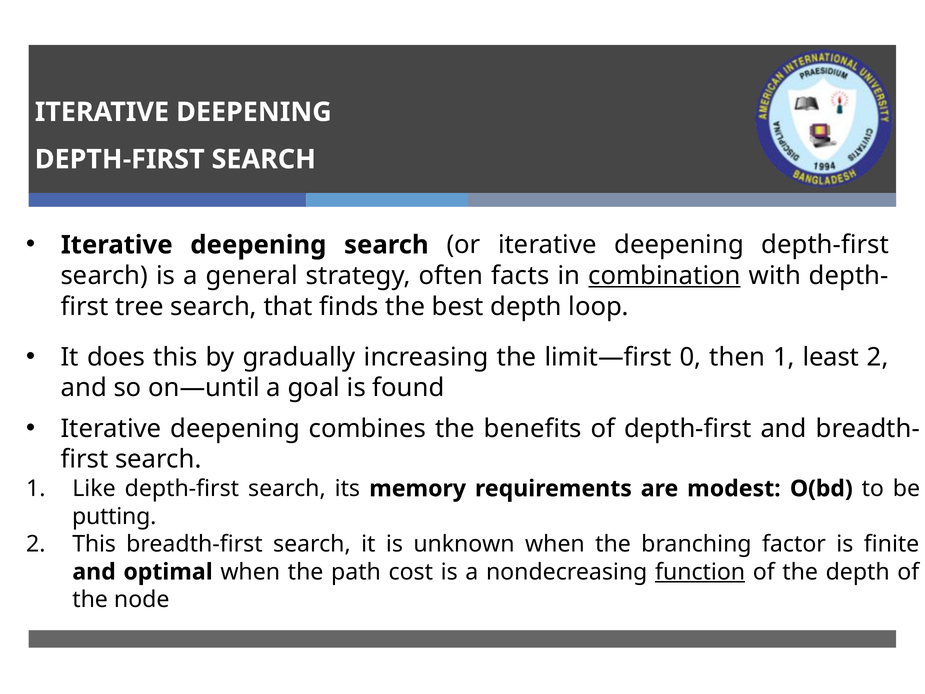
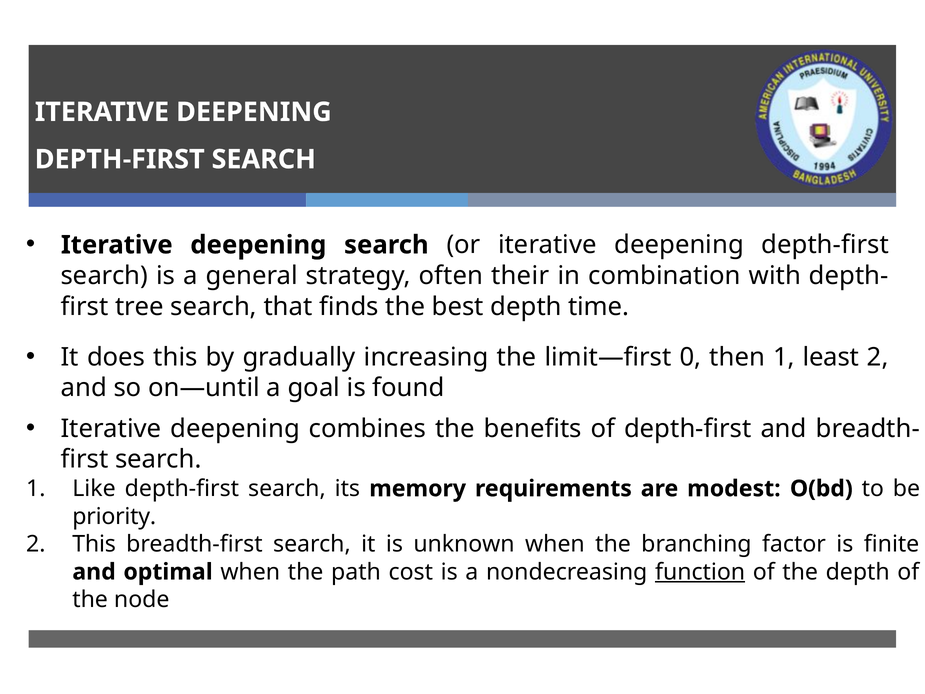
facts: facts -> their (520, 276)
combination underline: present -> none (665, 276)
loop: loop -> time (599, 307)
putting: putting -> priority (114, 516)
